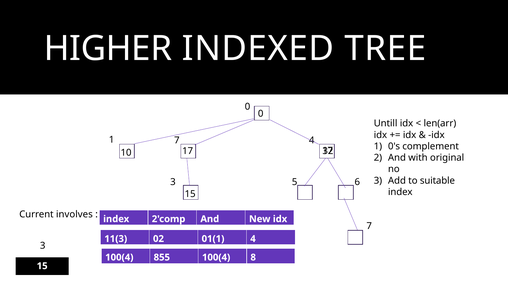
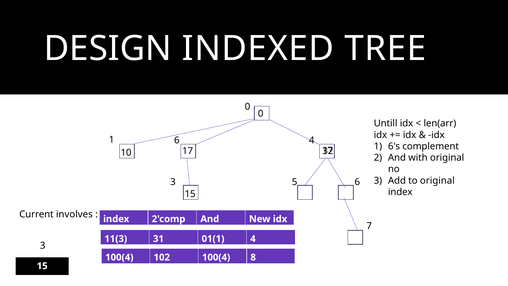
HIGHER: HIGHER -> DESIGN (108, 48)
1 7: 7 -> 6 (177, 140)
0's: 0's -> 6's (394, 146)
to suitable: suitable -> original (437, 180)
02: 02 -> 31 (158, 239)
855​: 855​ -> 102​ (163, 257)
